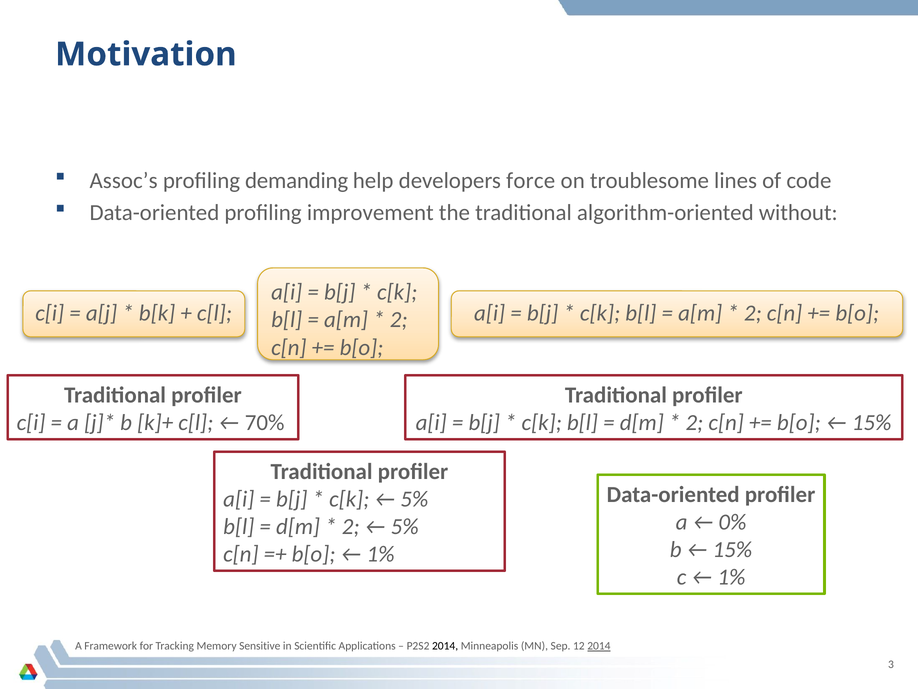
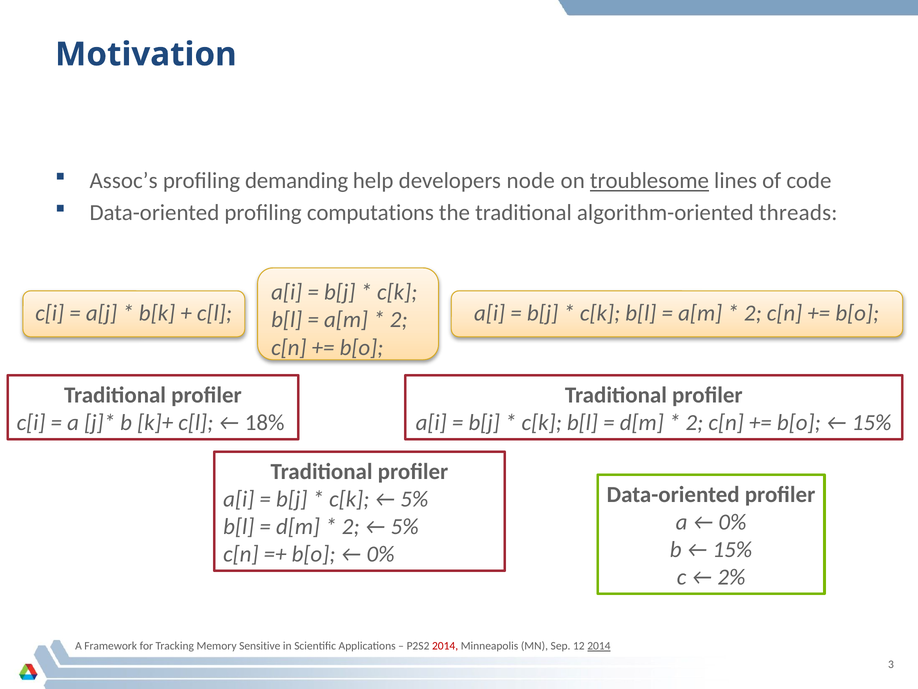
force: force -> node (531, 181)
troublesome underline: none -> present (649, 181)
improvement: improvement -> computations (370, 213)
without: without -> threads (798, 213)
70%: 70% -> 18% (265, 422)
1%: 1% -> 0% (381, 554)
1%: 1% -> 2% (731, 577)
2014 colour: black -> red (445, 645)
